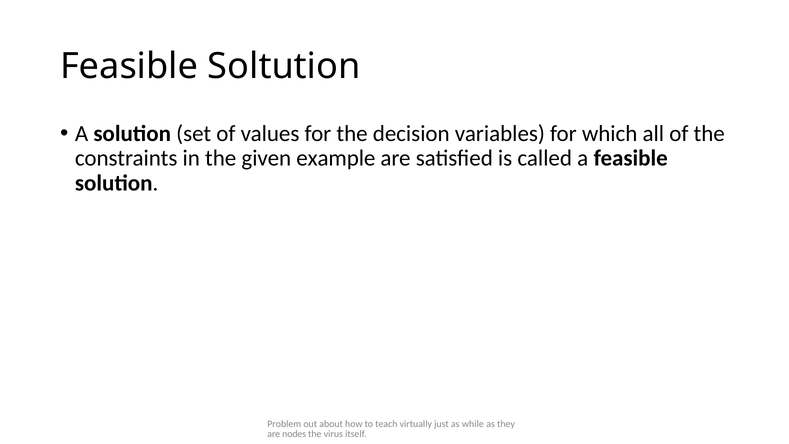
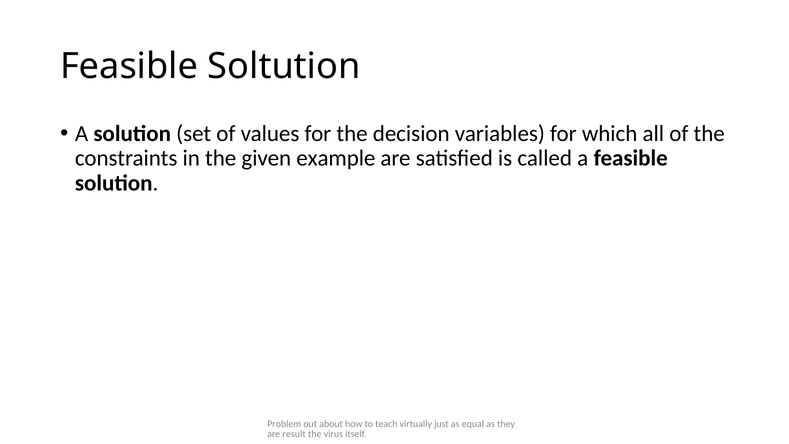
while: while -> equal (473, 424)
nodes: nodes -> result (294, 434)
